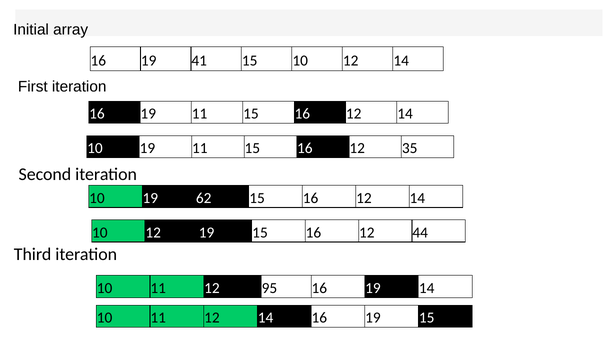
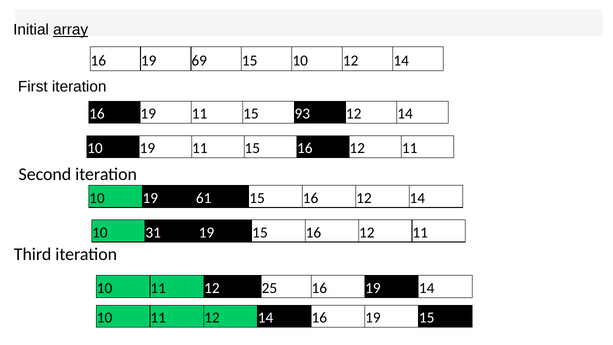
array underline: none -> present (71, 30)
41: 41 -> 69 (199, 60)
16: 16 -> 93 (302, 114)
35: 35 -> 11 (410, 148)
62: 62 -> 61 (204, 198)
12: 12 -> 31 (153, 232)
44: 44 -> 11 (420, 232)
95: 95 -> 25 (269, 288)
